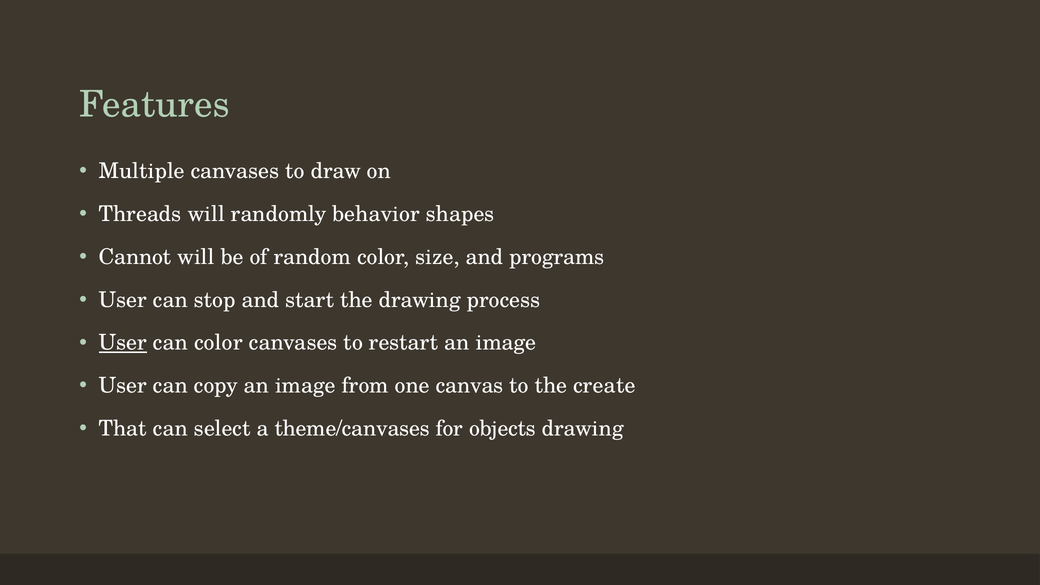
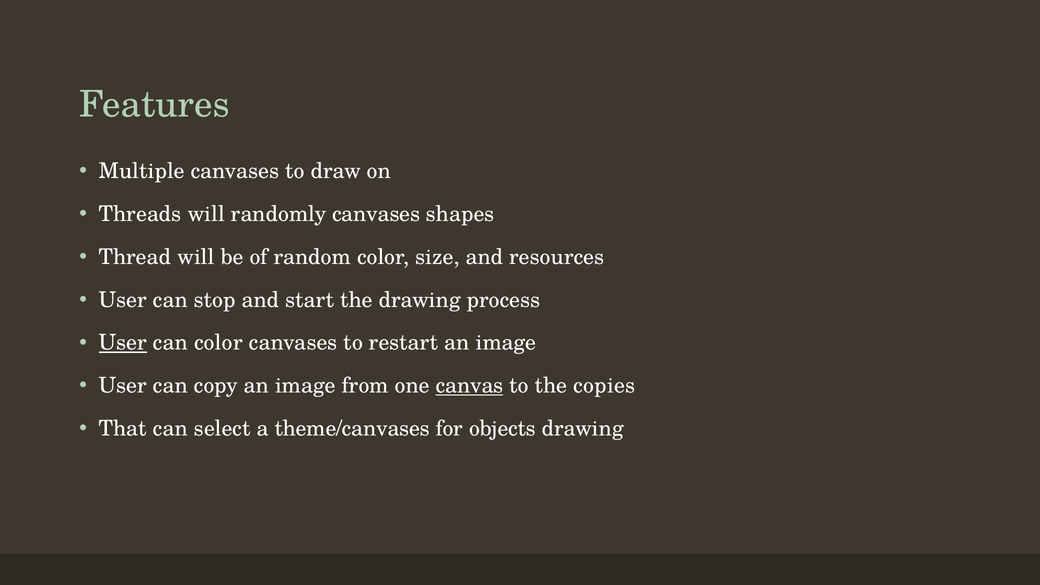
randomly behavior: behavior -> canvases (376, 214)
Cannot: Cannot -> Thread (135, 257)
programs: programs -> resources (557, 257)
canvas underline: none -> present (470, 386)
create: create -> copies (604, 386)
